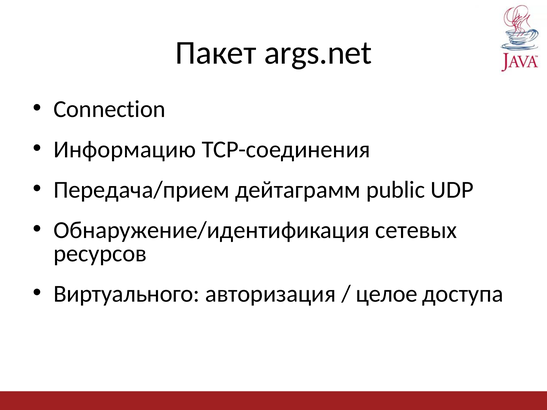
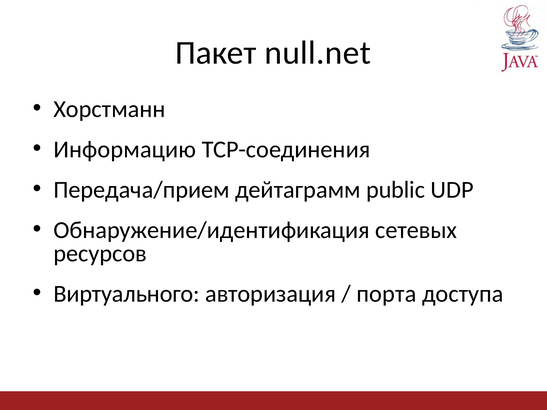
args.net: args.net -> null.net (318, 53)
Connection: Connection -> Хорстманн (109, 109)
целое: целое -> порта (386, 294)
